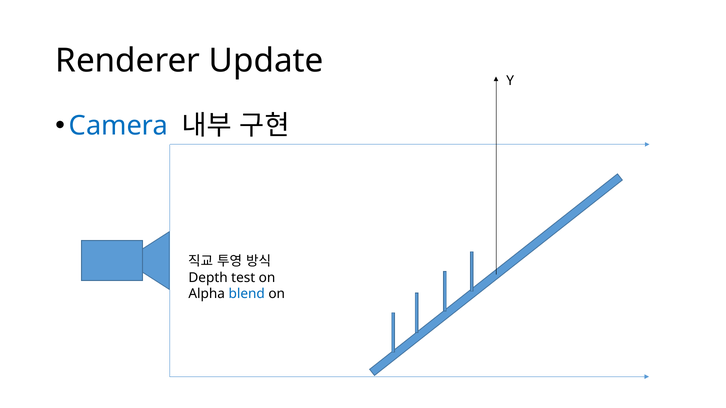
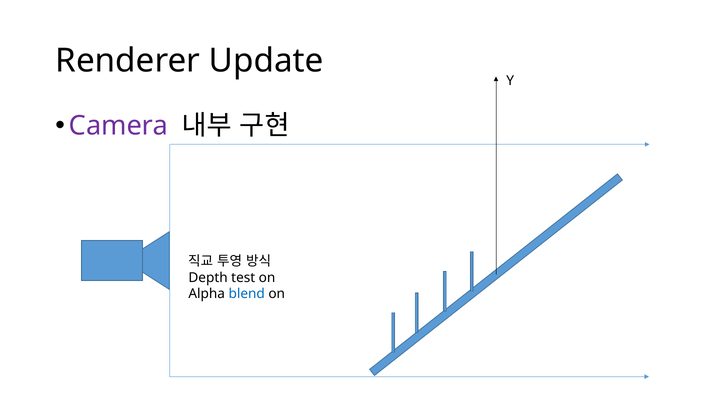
Camera colour: blue -> purple (119, 126)
